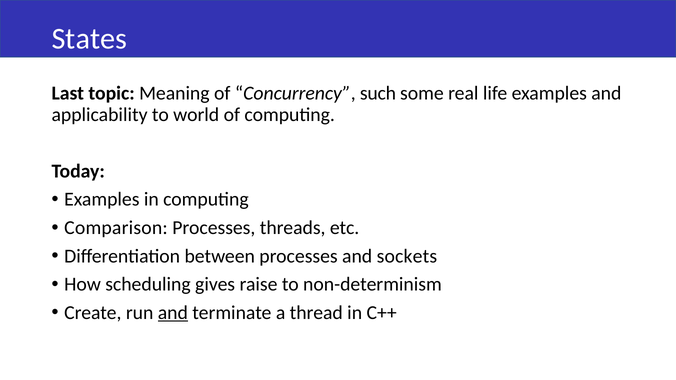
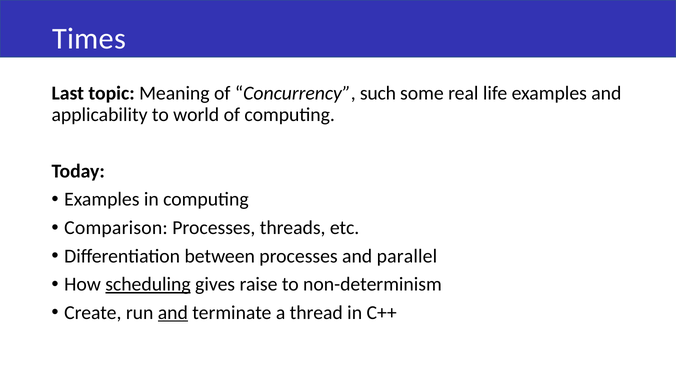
States: States -> Times (89, 39)
sockets: sockets -> parallel (407, 256)
scheduling underline: none -> present (148, 285)
